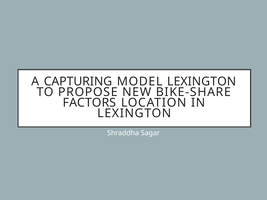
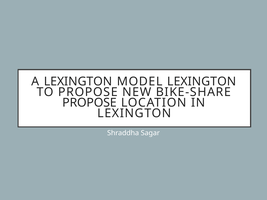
A CAPTURING: CAPTURING -> LEXINGTON (78, 82)
FACTORS: FACTORS -> PROPOSE (90, 103)
